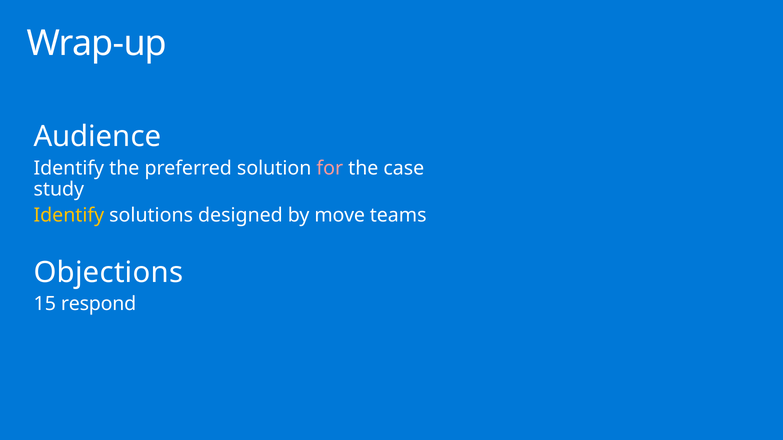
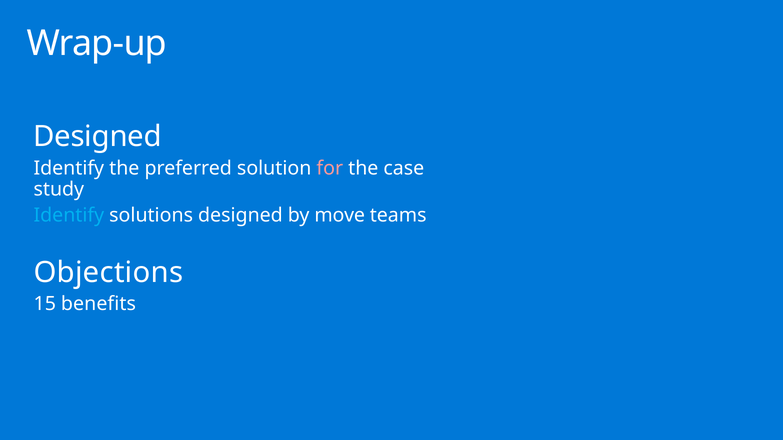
Audience: Audience -> Designed (97, 137)
Identify colour: yellow -> light blue (69, 215)
respond: respond -> benefits (98, 304)
